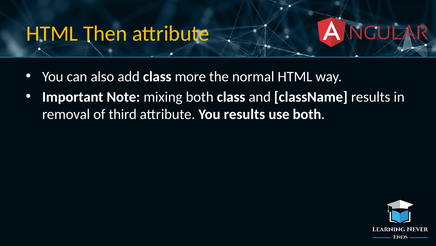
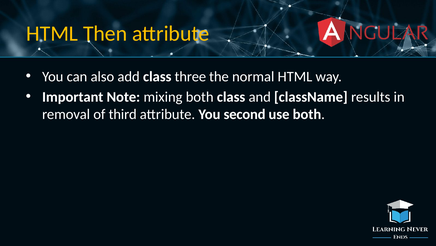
more: more -> three (190, 76)
You results: results -> second (245, 114)
